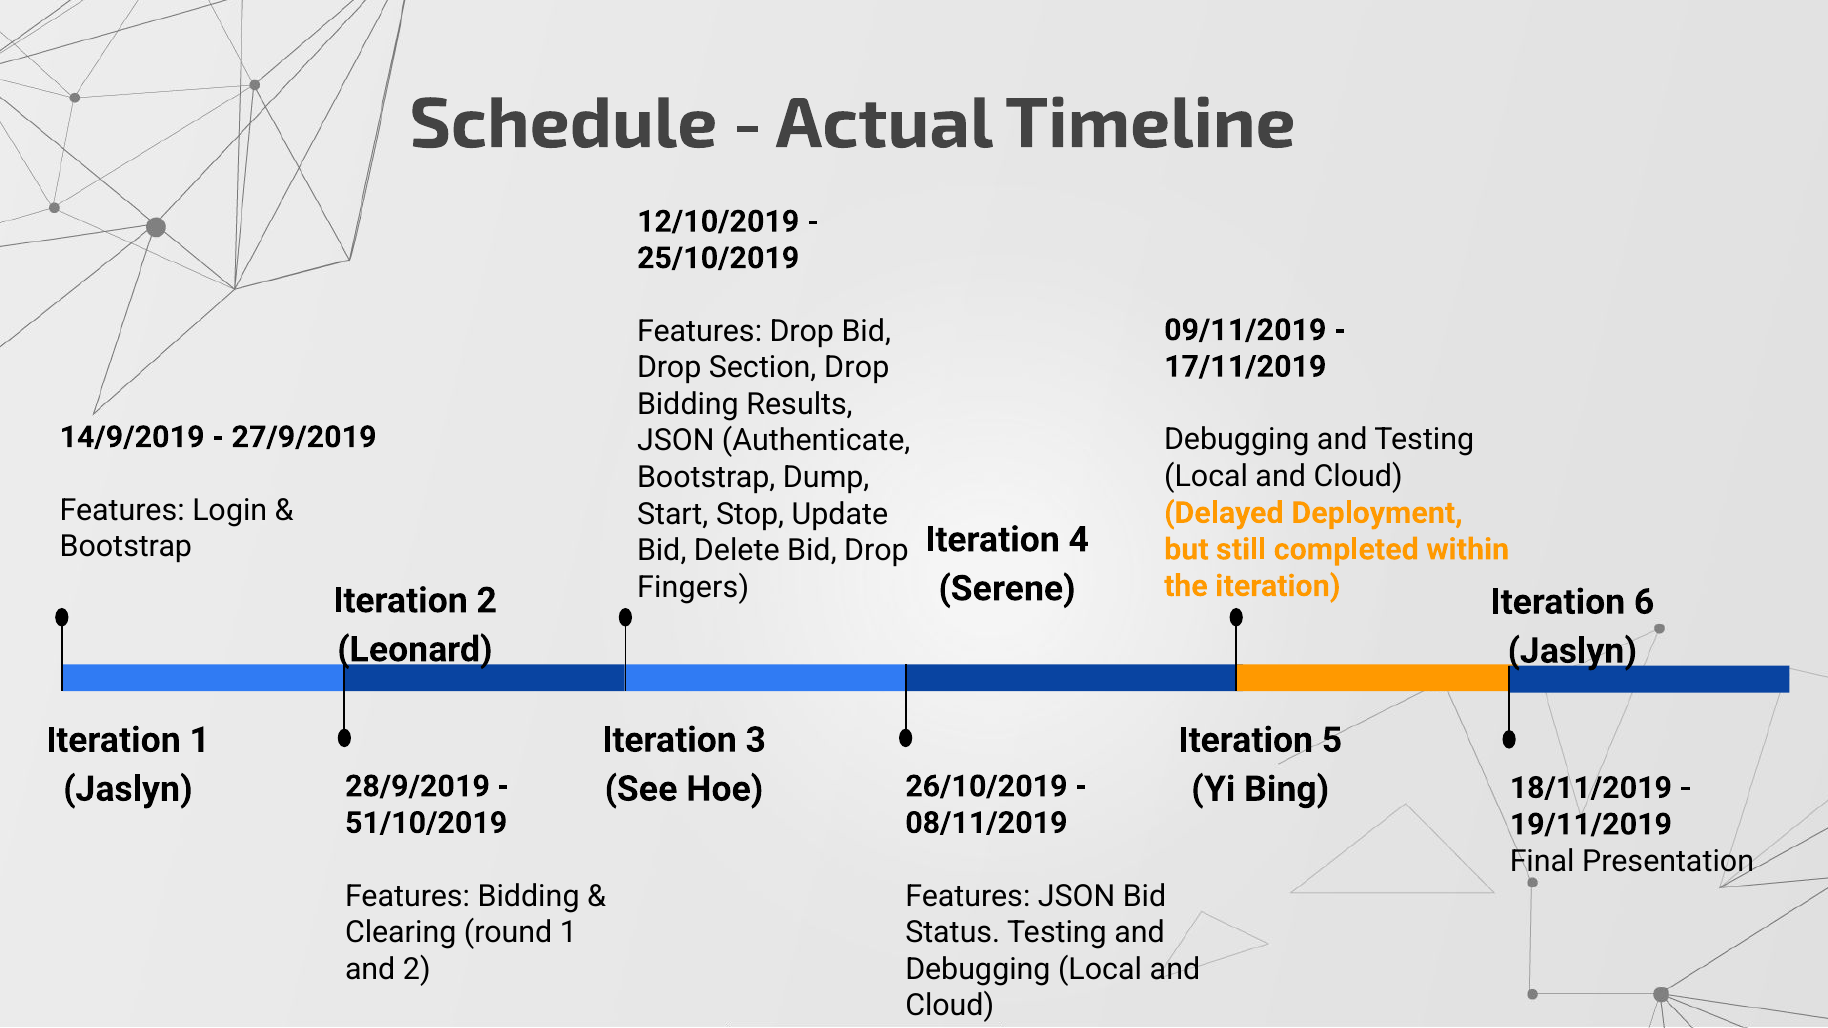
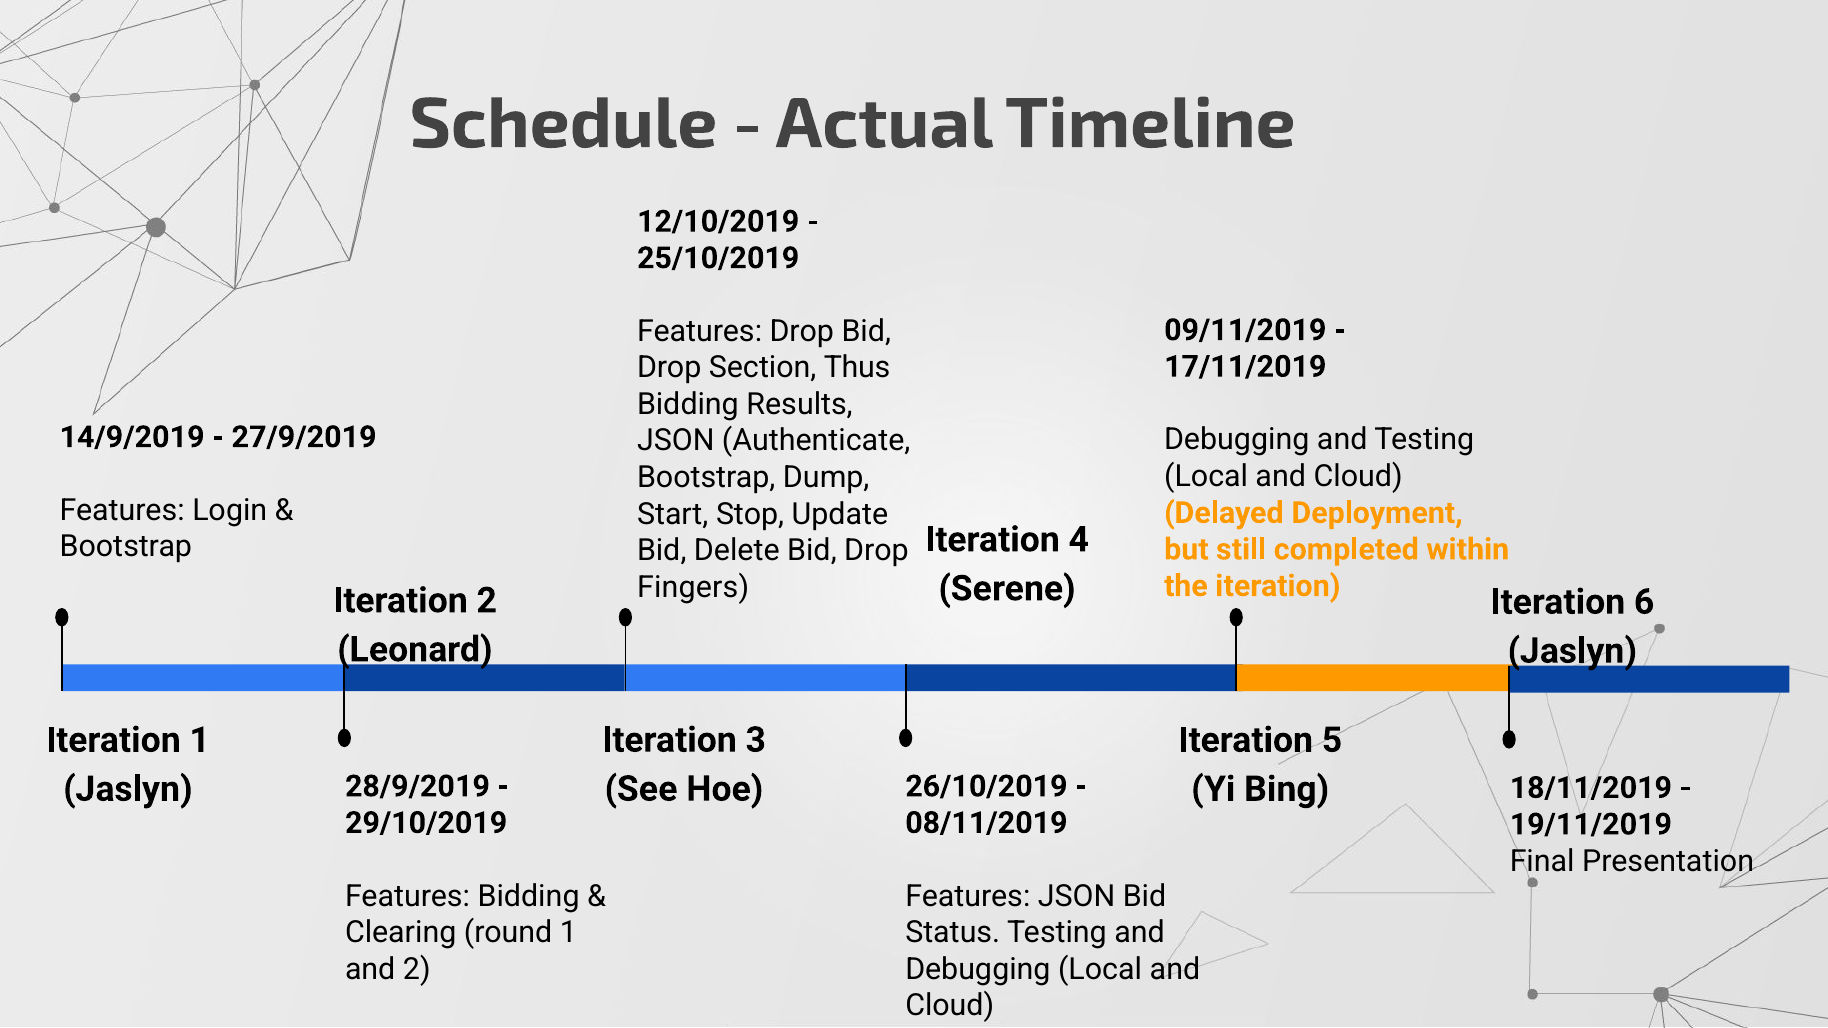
Section Drop: Drop -> Thus (857, 368)
51/10/2019: 51/10/2019 -> 29/10/2019 (426, 823)
